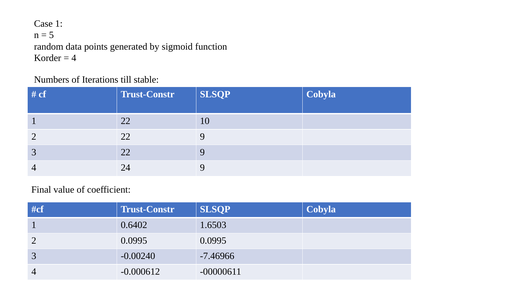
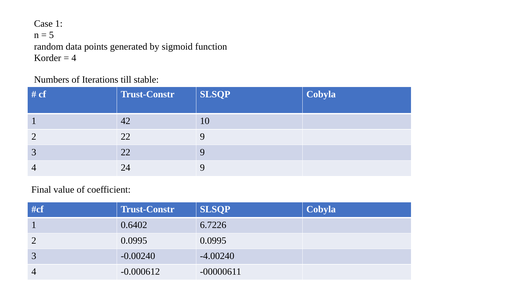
1 22: 22 -> 42 (126, 121)
1.6503: 1.6503 -> 6.7226 (213, 225)
-7.46966: -7.46966 -> -4.00240 (217, 257)
